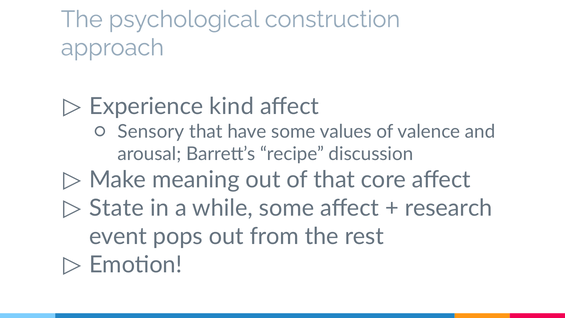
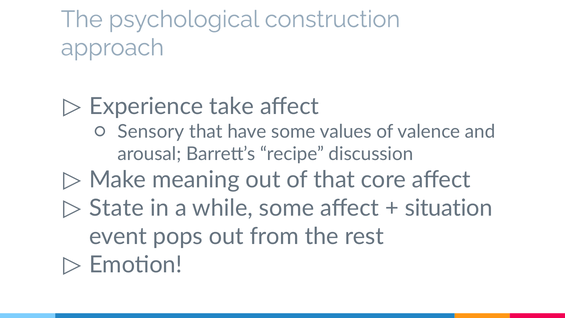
kind: kind -> take (232, 106)
research: research -> situation (449, 208)
